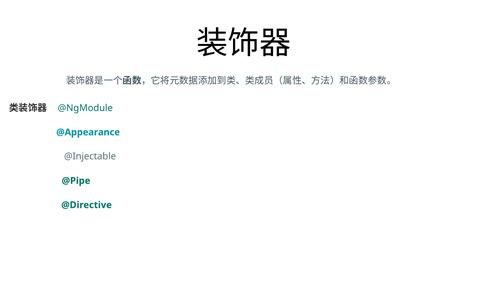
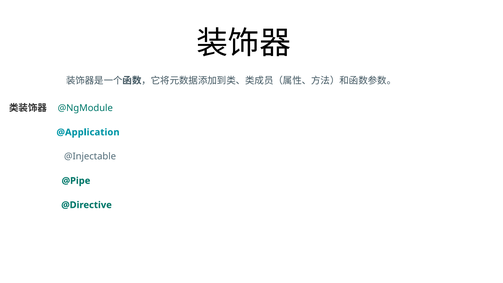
@Appearance: @Appearance -> @Application (88, 132)
